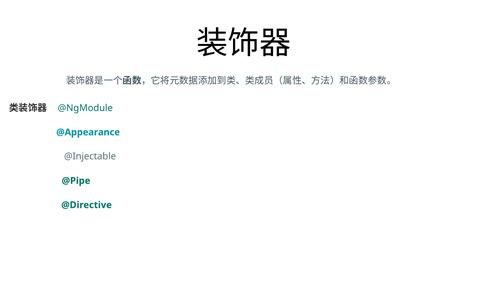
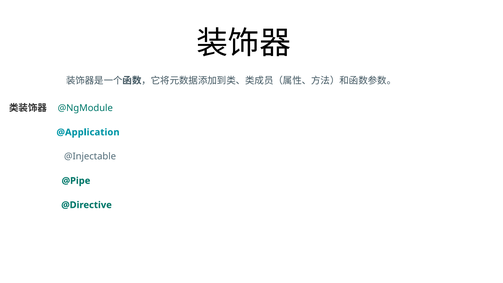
@Appearance: @Appearance -> @Application (88, 132)
